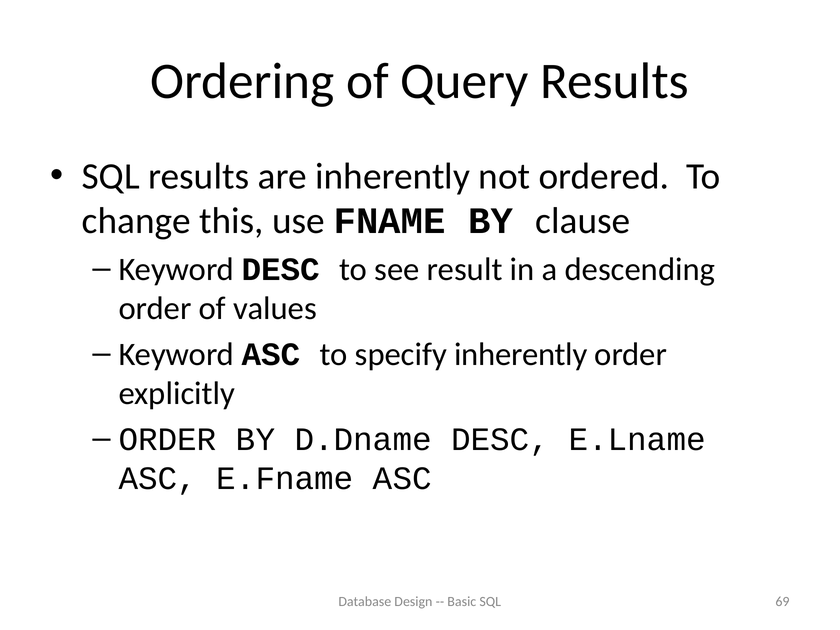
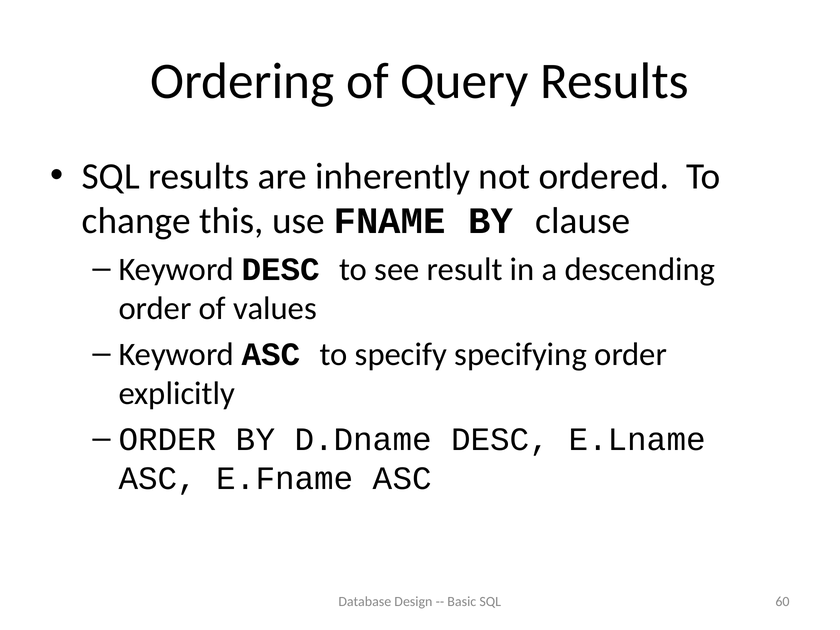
specify inherently: inherently -> specifying (521, 354)
69: 69 -> 60 (783, 602)
